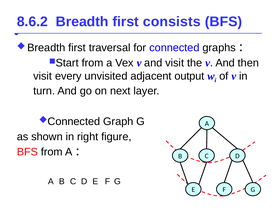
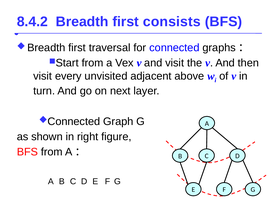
8.6.2: 8.6.2 -> 8.4.2 (32, 22)
output: output -> above (189, 76)
